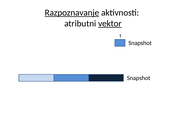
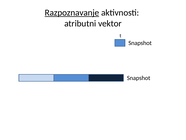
vektor underline: present -> none (110, 23)
